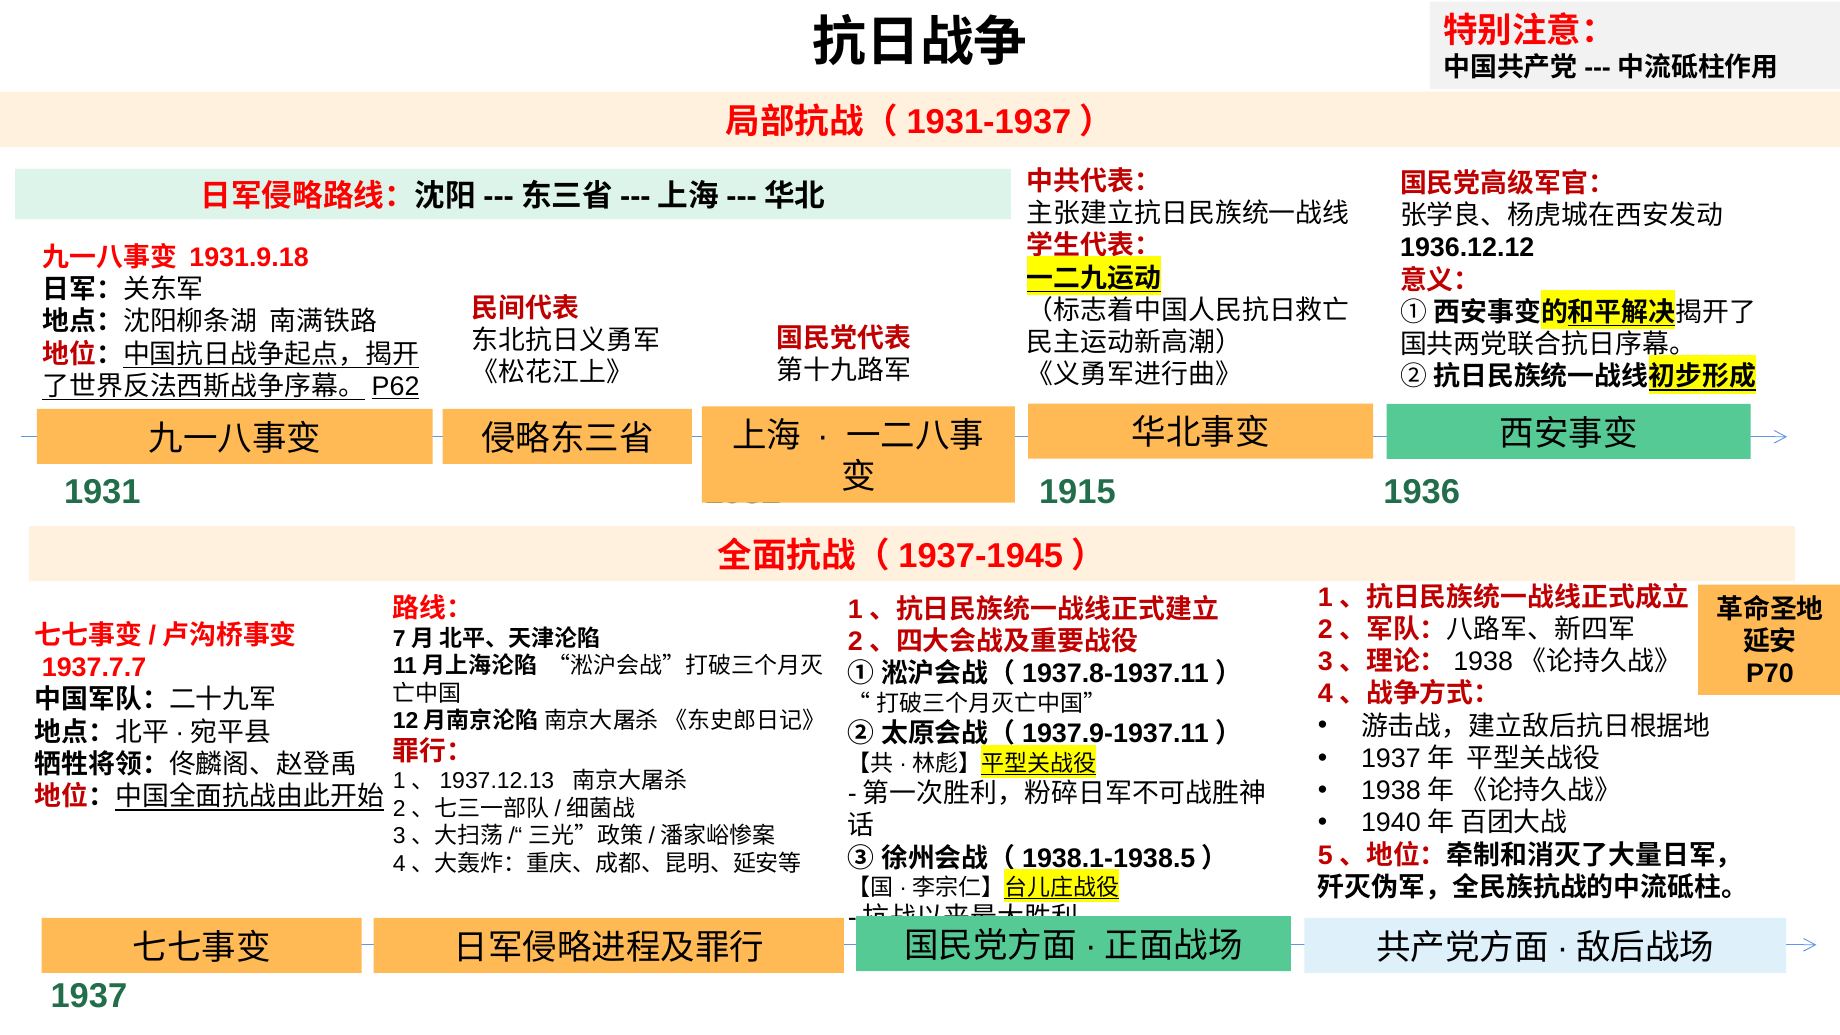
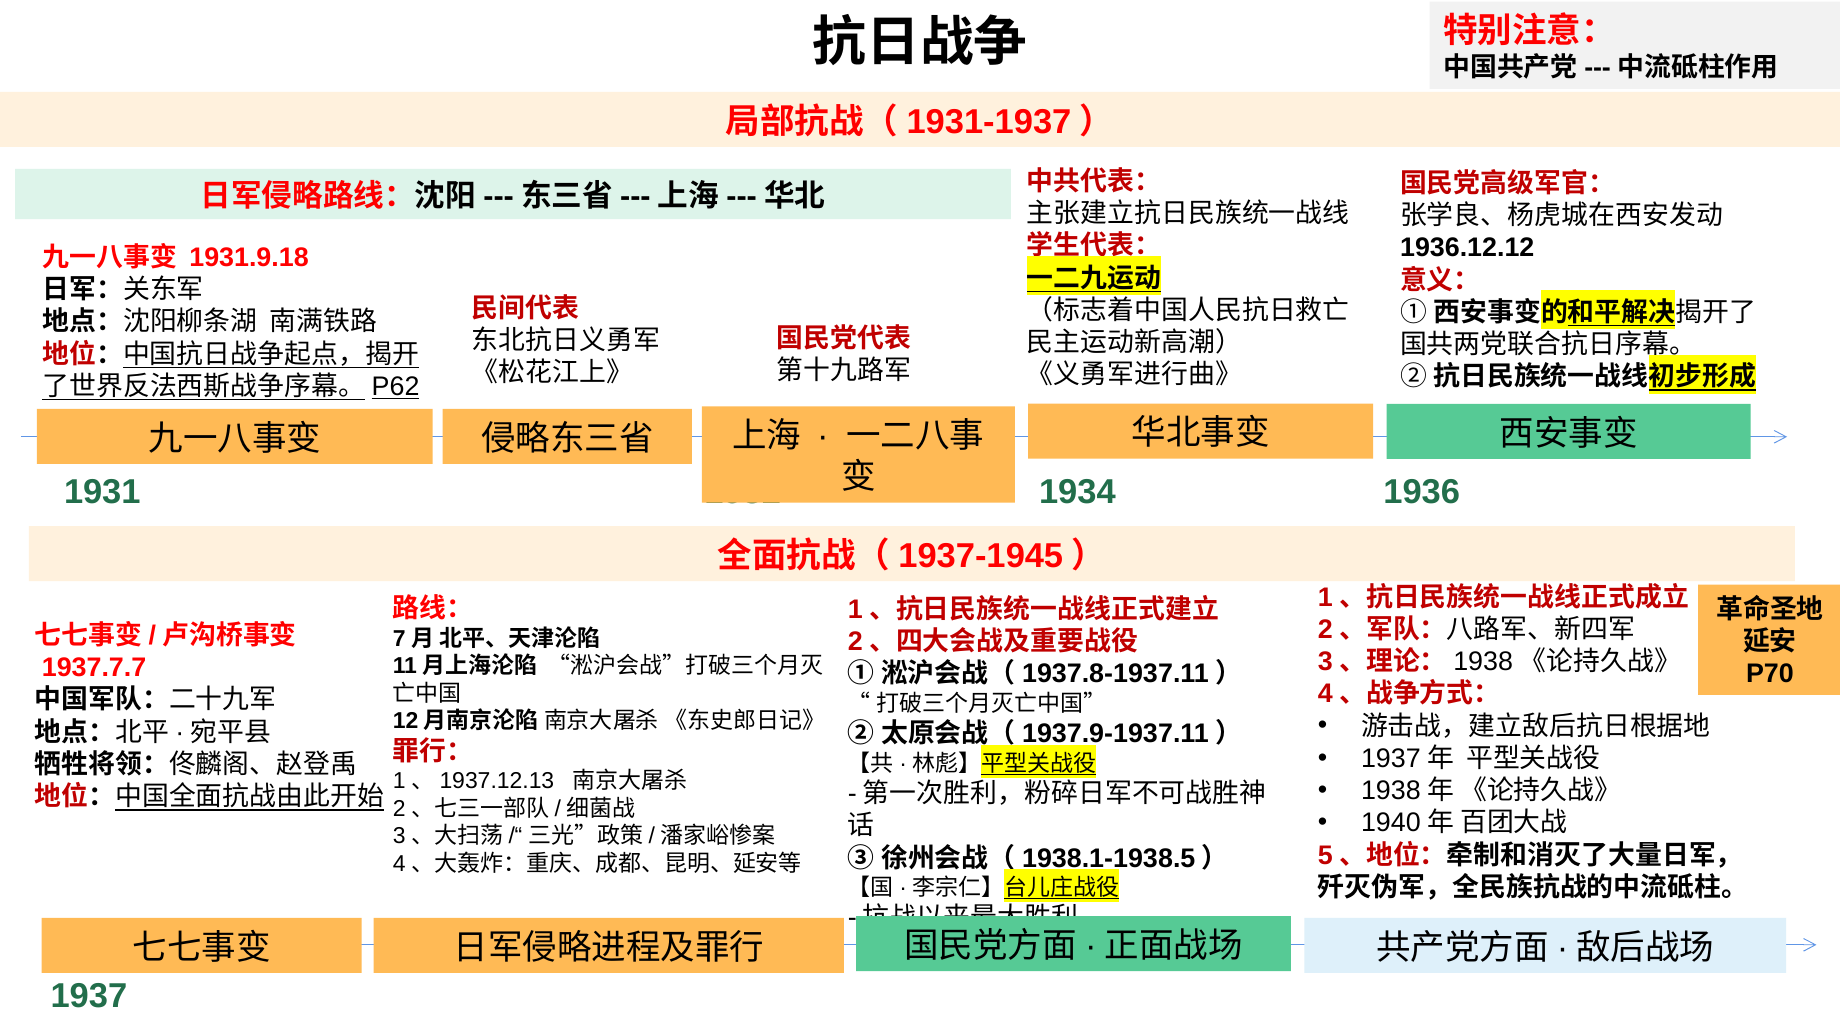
1915: 1915 -> 1934 (1077, 492)
